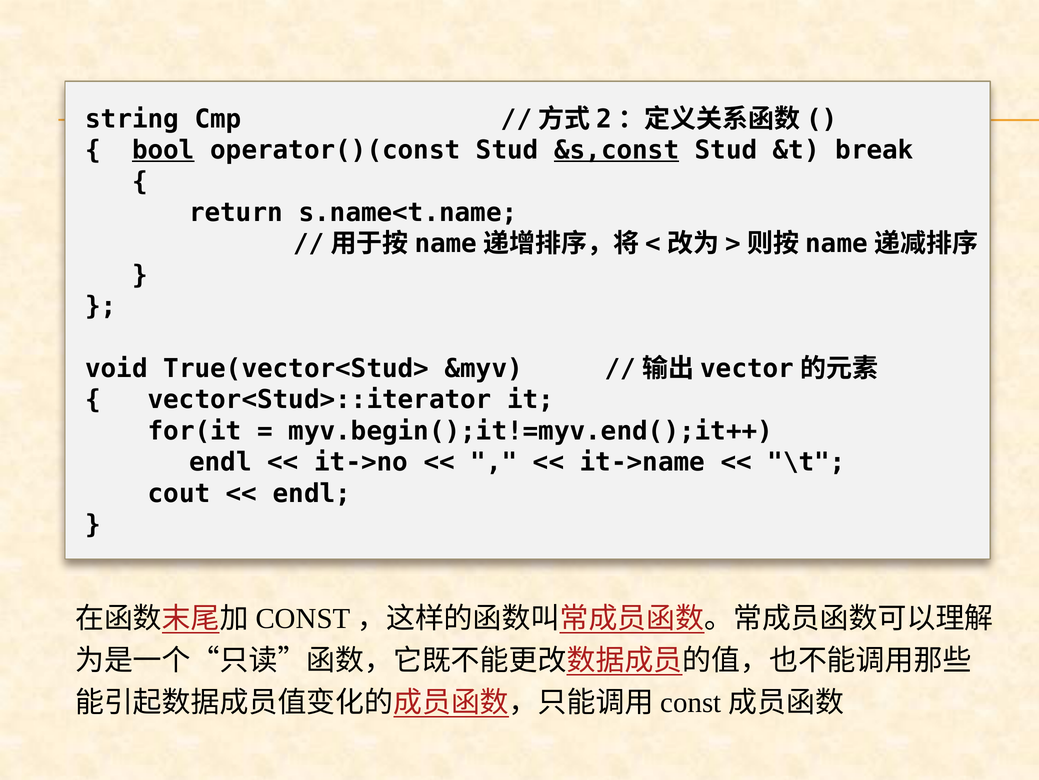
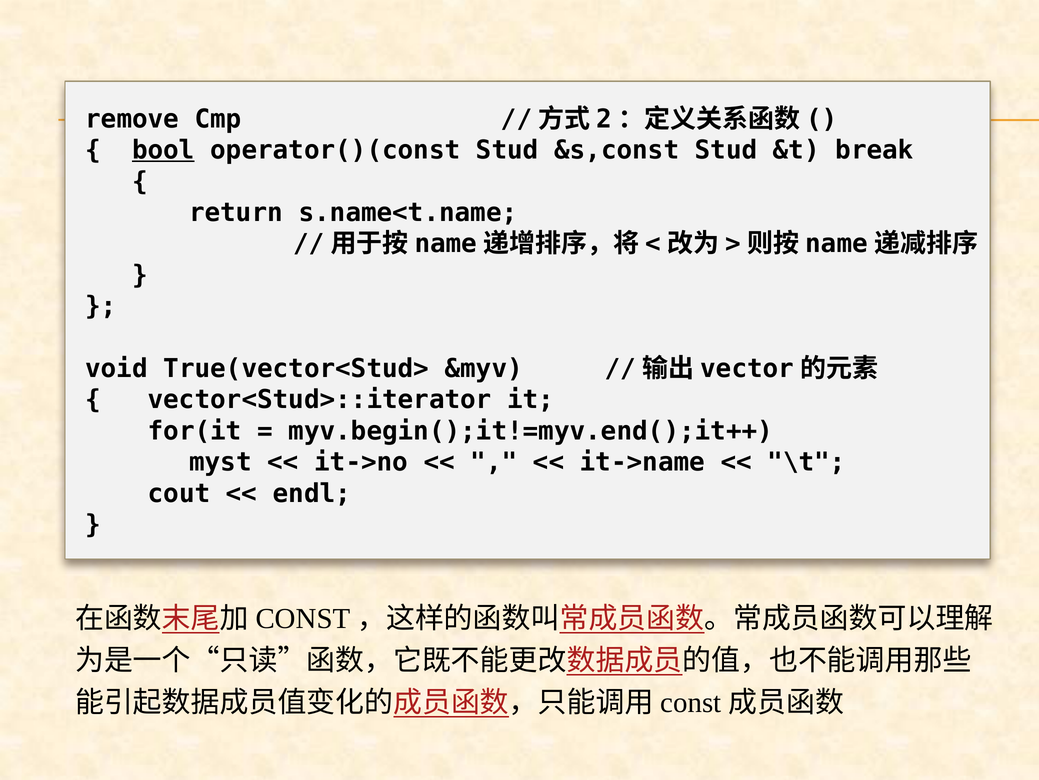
string: string -> remove (132, 119)
&s,const underline: present -> none (617, 150)
endl: endl -> myst (220, 462)
